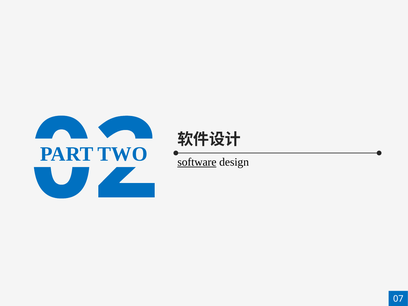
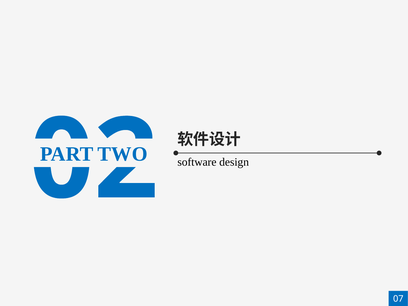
software underline: present -> none (197, 162)
